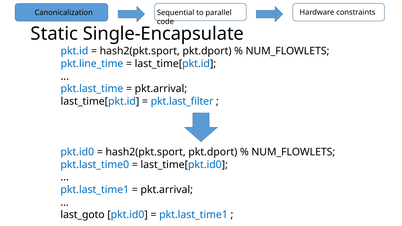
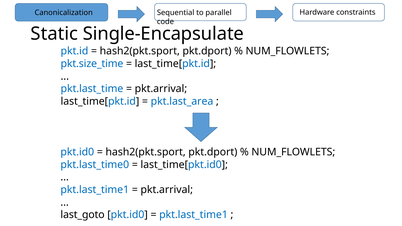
pkt.line_time: pkt.line_time -> pkt.size_time (92, 64)
pkt.last_filter: pkt.last_filter -> pkt.last_area (182, 101)
